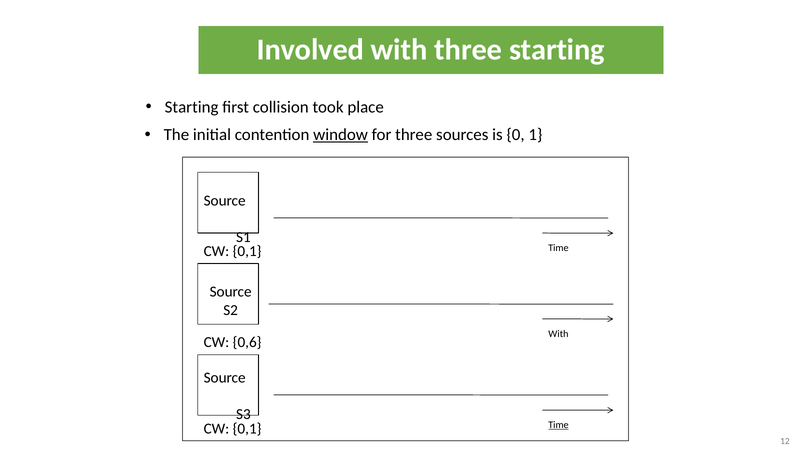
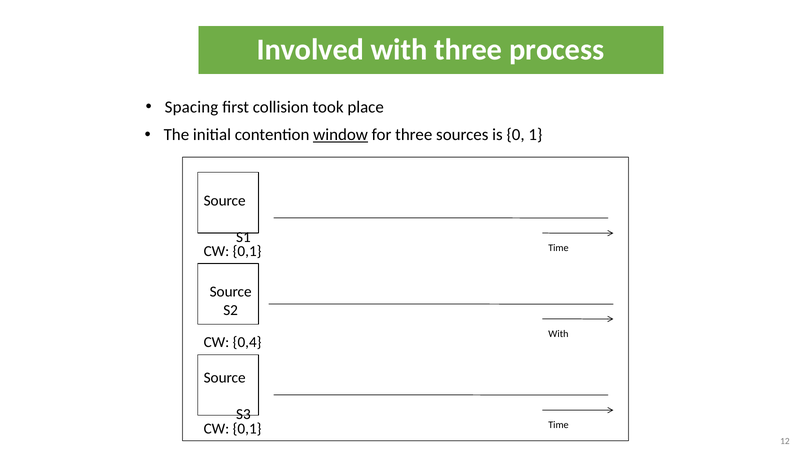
three starting: starting -> process (557, 50)
Starting: Starting -> Spacing (192, 107)
0,6: 0,6 -> 0,4 (247, 343)
Time underline: present -> none (558, 425)
